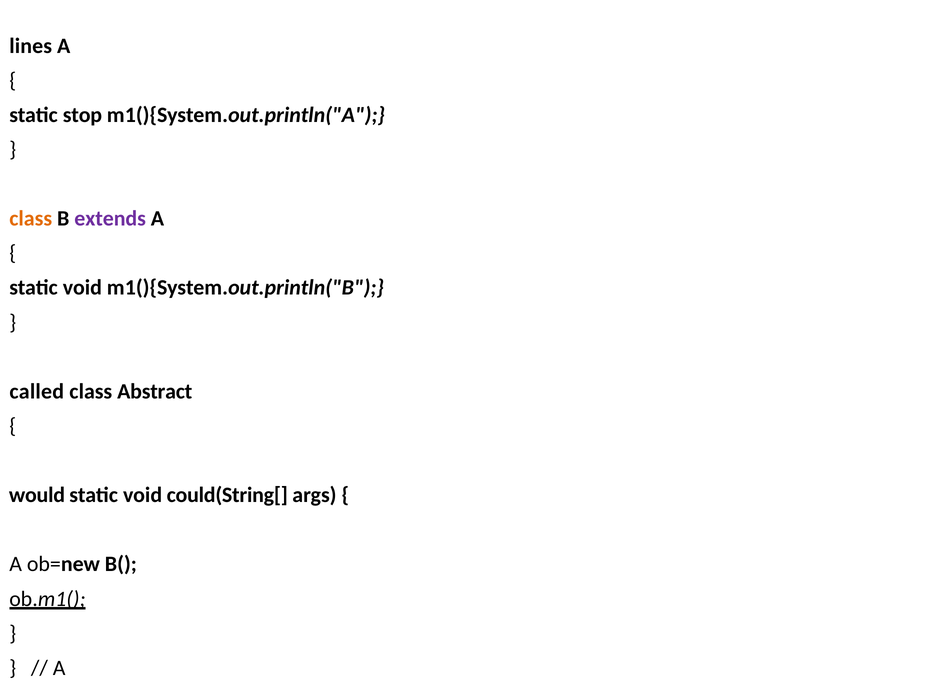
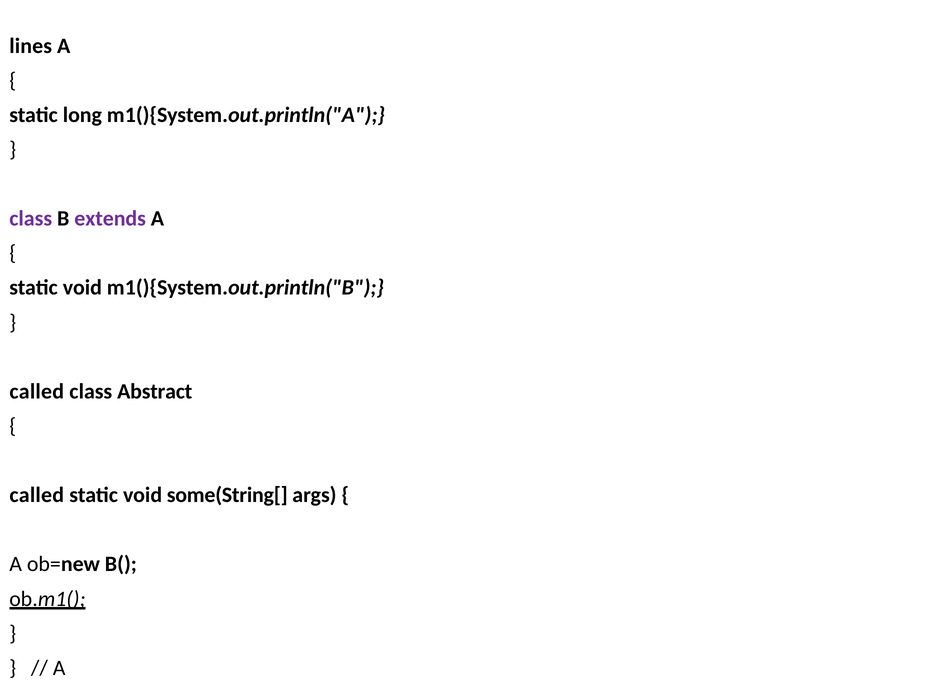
stop: stop -> long (82, 115)
class colour: orange -> purple (31, 219)
would: would -> called (37, 495)
could(String[: could(String[ -> some(String[ (227, 495)
